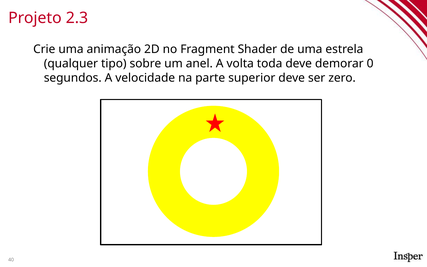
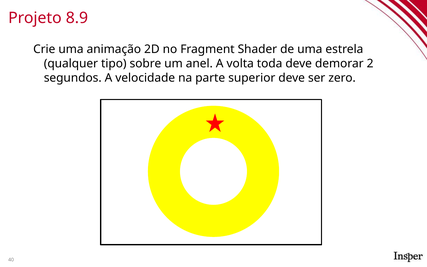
2.3: 2.3 -> 8.9 (77, 18)
0: 0 -> 2 (370, 64)
